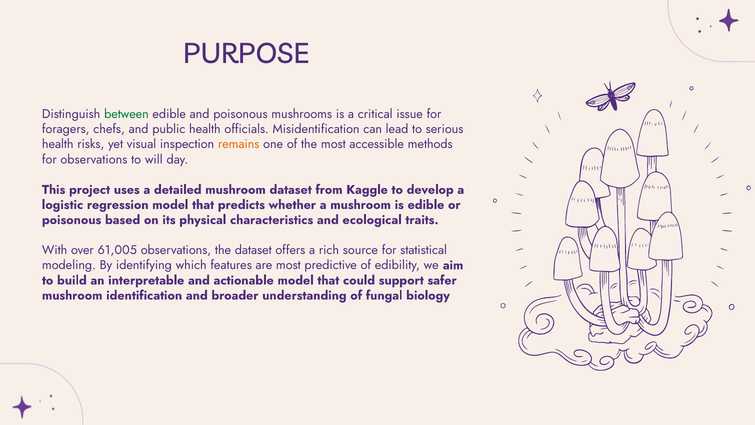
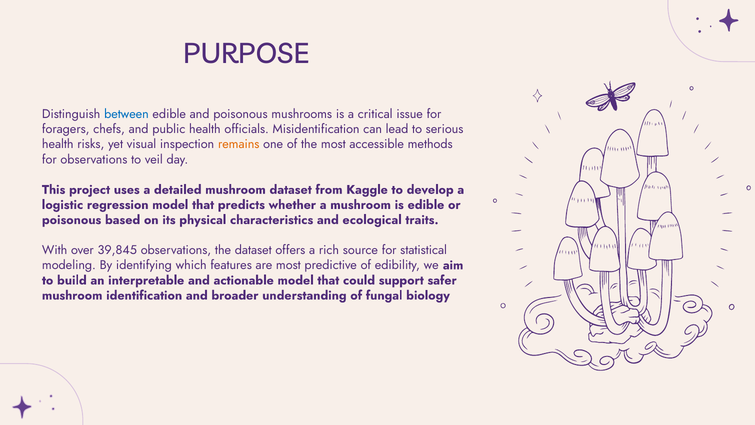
between colour: green -> blue (126, 114)
will: will -> veil (154, 159)
61,005: 61,005 -> 39,845 (117, 250)
